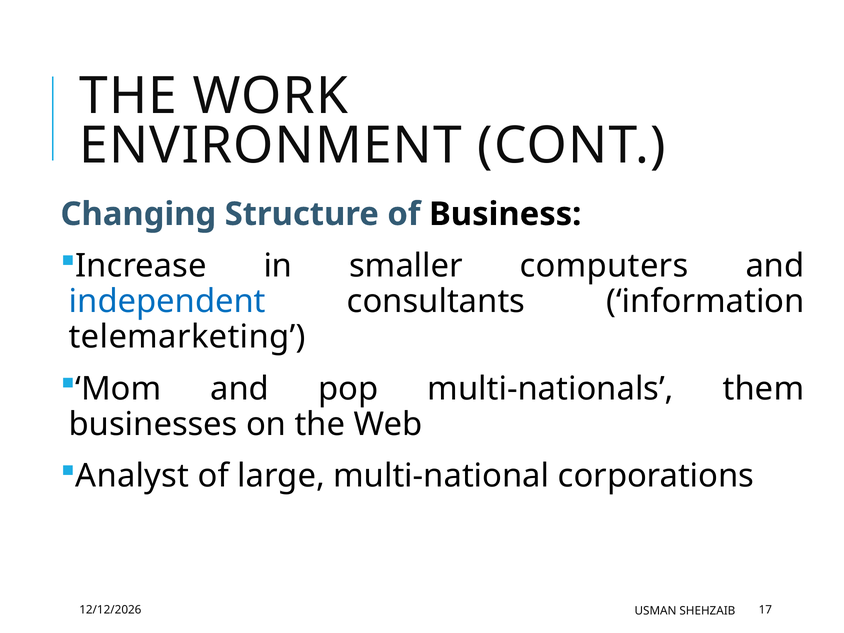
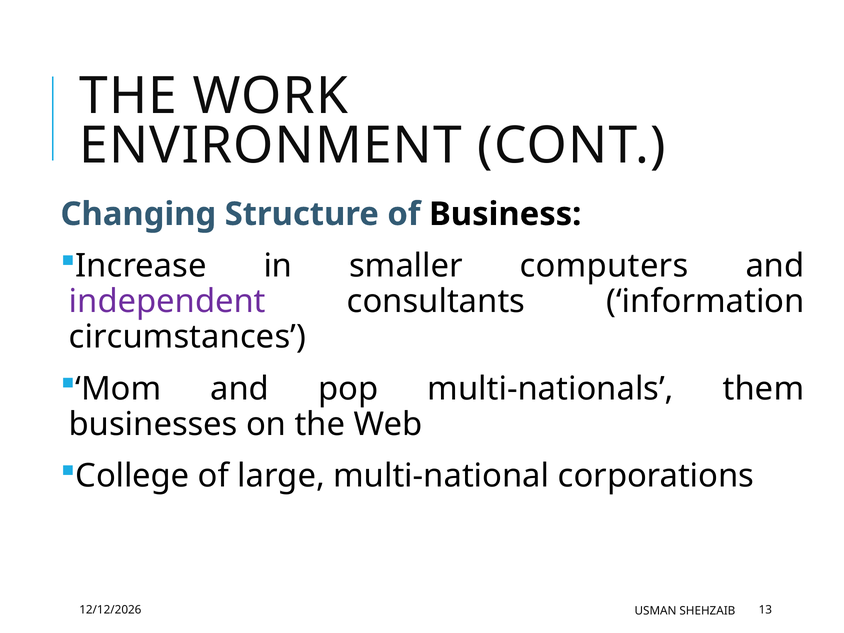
independent colour: blue -> purple (167, 301)
telemarketing: telemarketing -> circumstances (187, 337)
Analyst: Analyst -> College (132, 476)
17: 17 -> 13 (765, 610)
